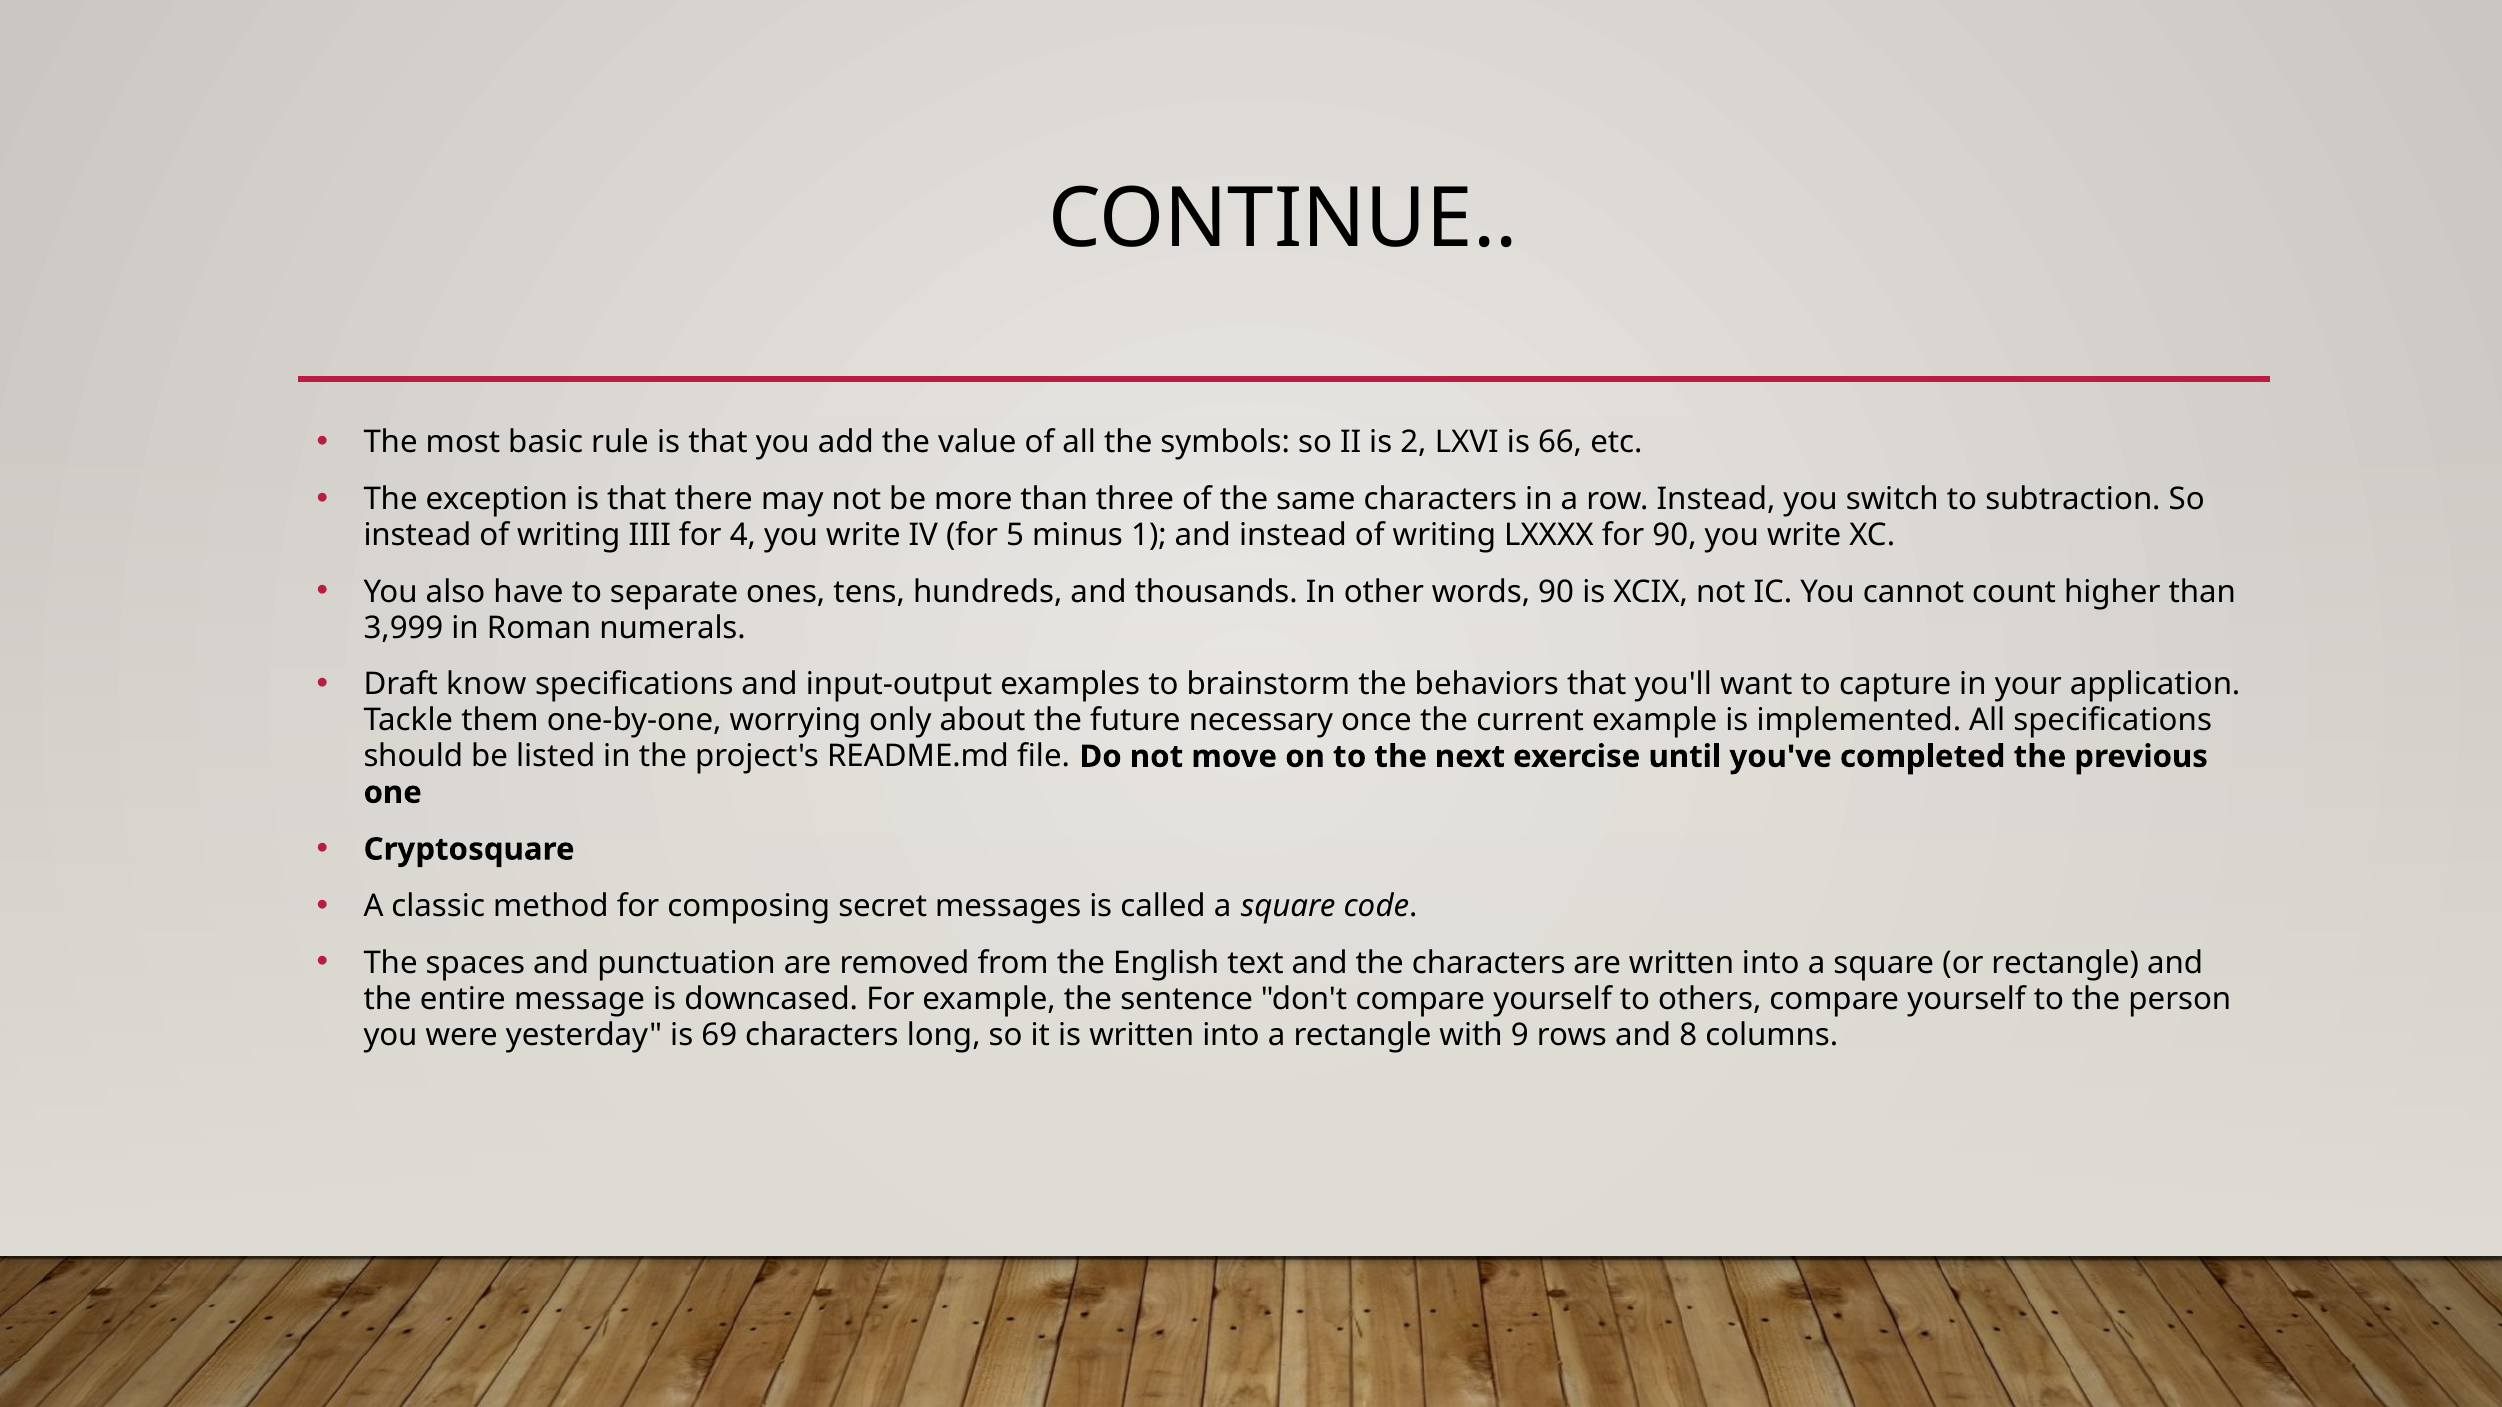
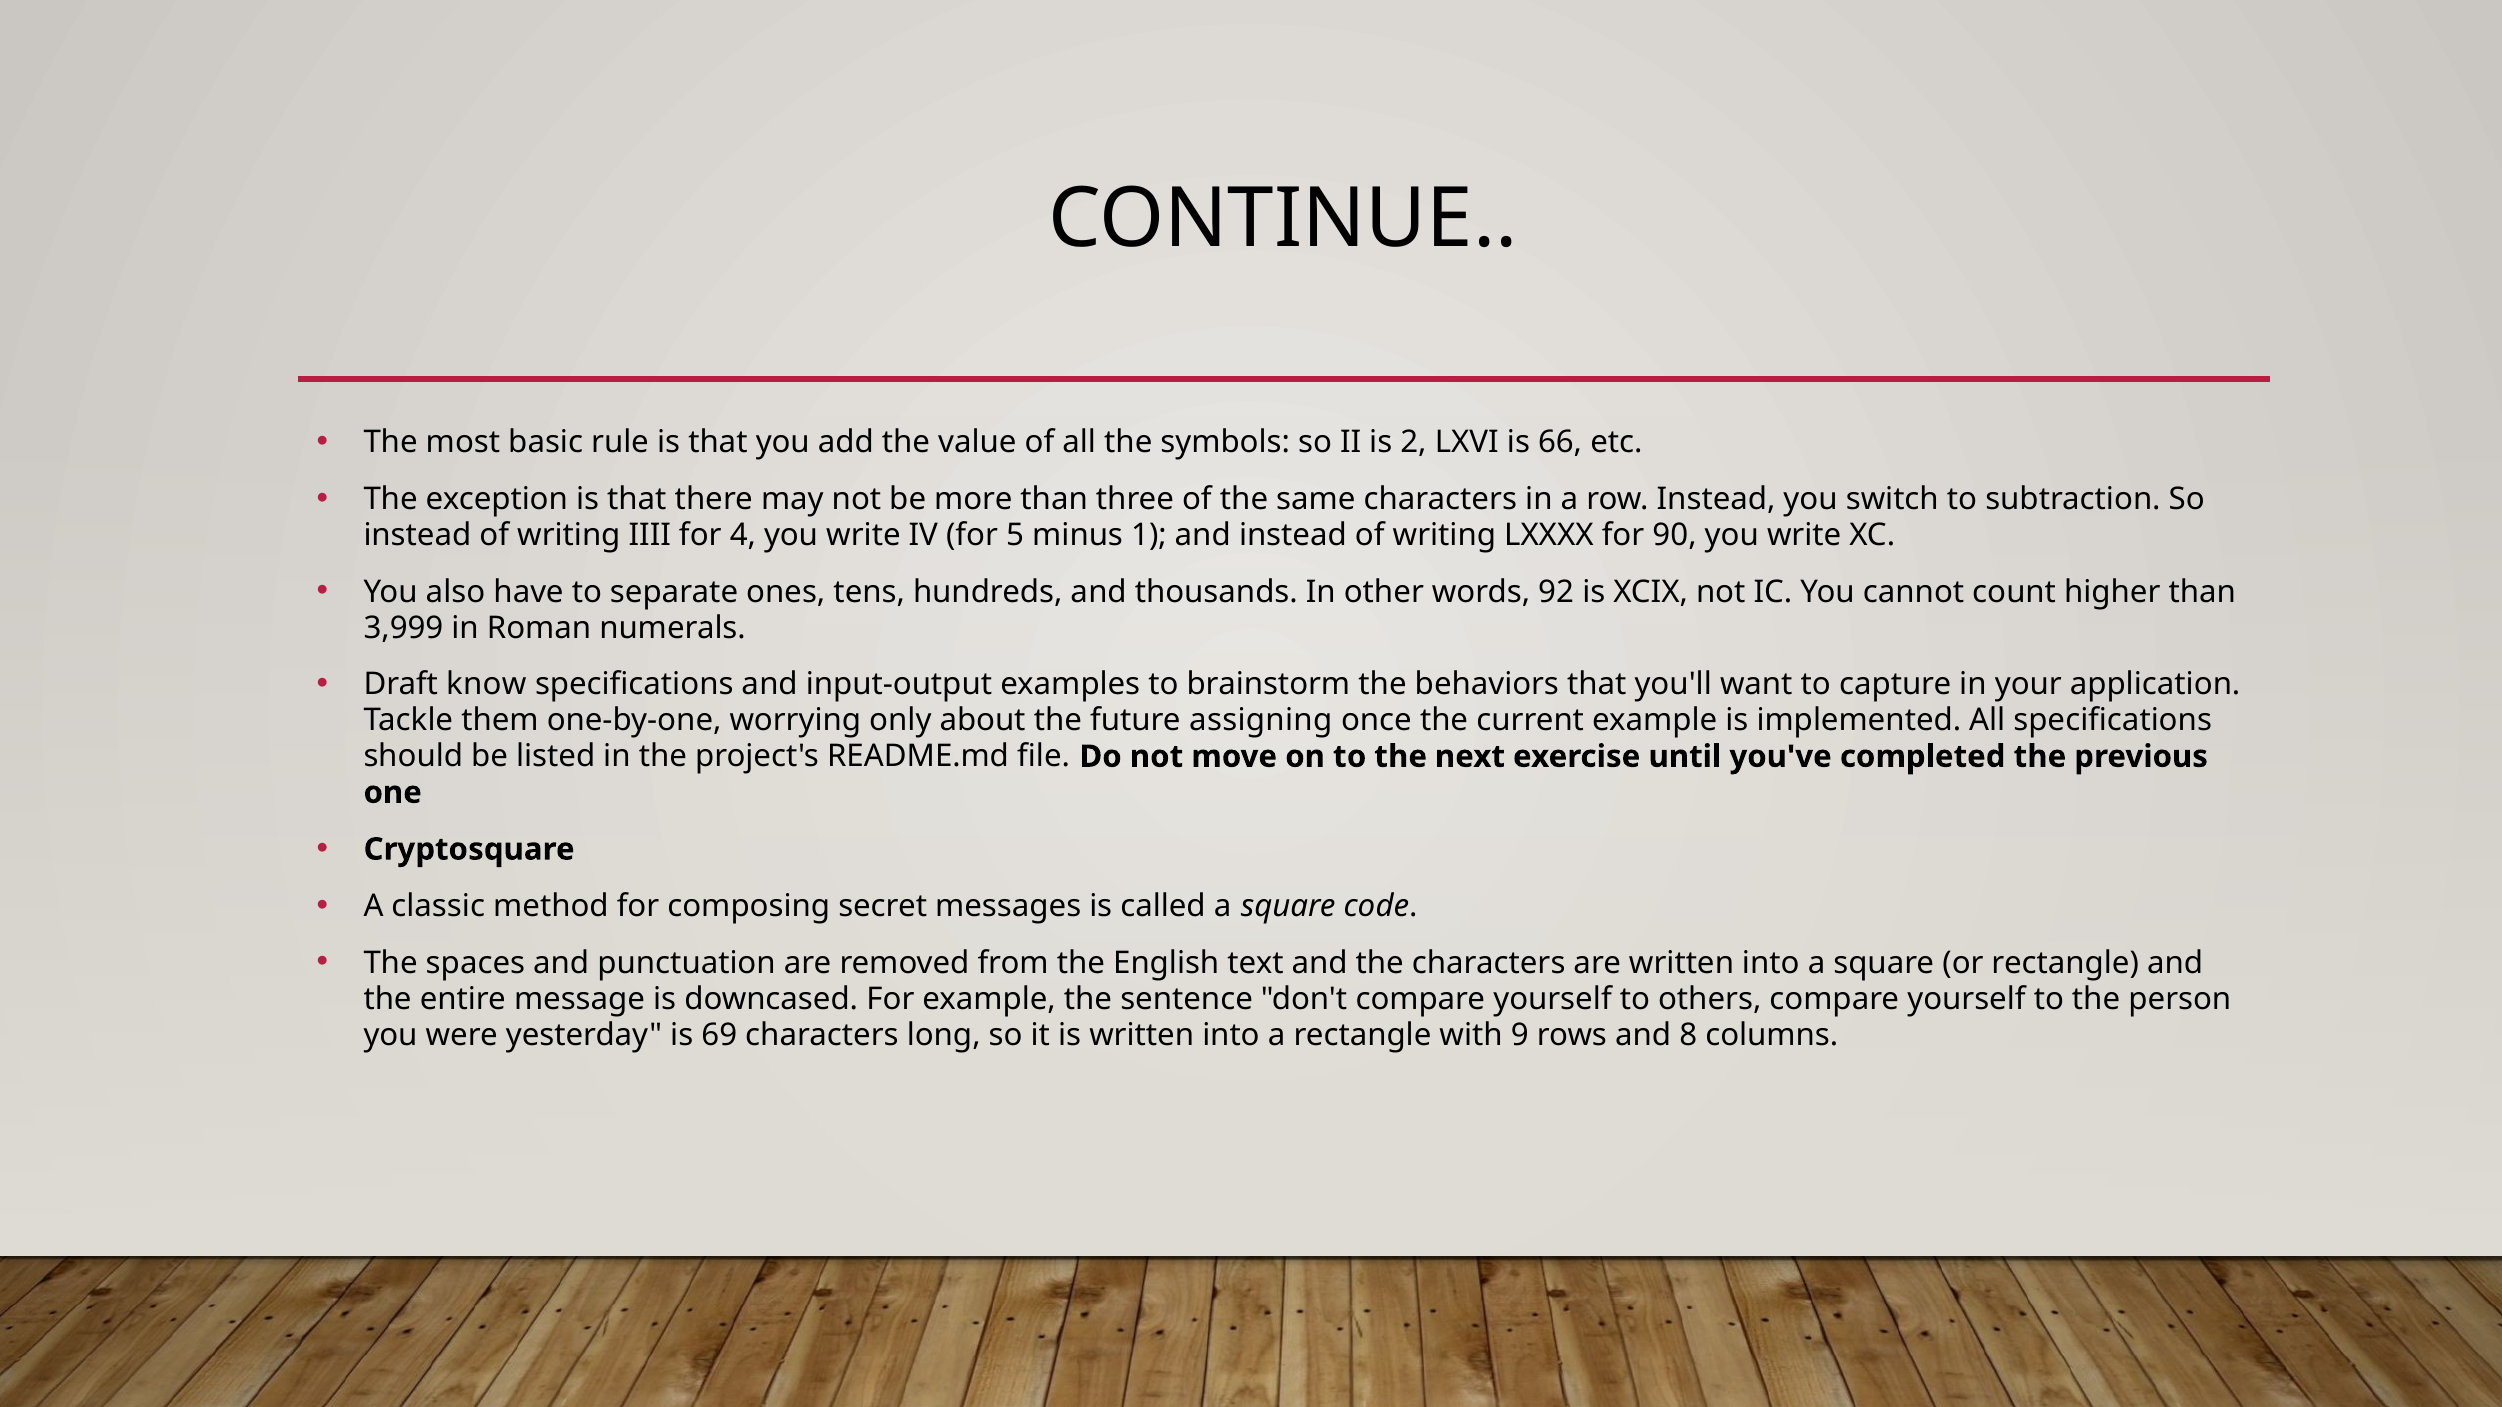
words 90: 90 -> 92 (1556, 592)
necessary: necessary -> assigning (1261, 721)
